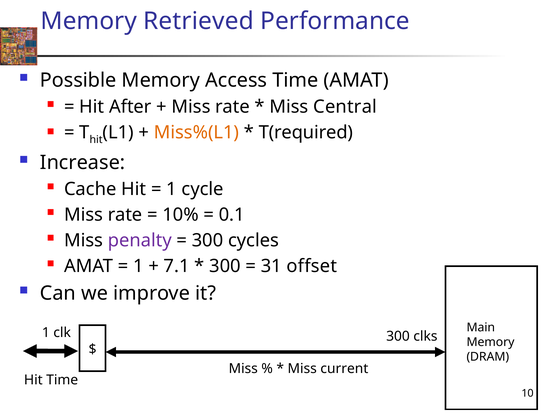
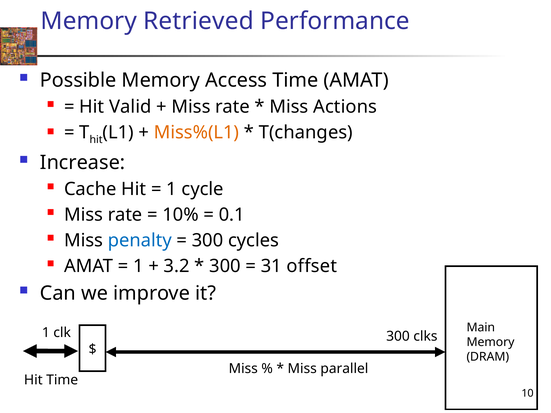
After: After -> Valid (130, 107)
Central: Central -> Actions (345, 107)
T(required: T(required -> T(changes (306, 133)
penalty colour: purple -> blue (140, 241)
7.1: 7.1 -> 3.2 (177, 266)
current: current -> parallel (344, 369)
